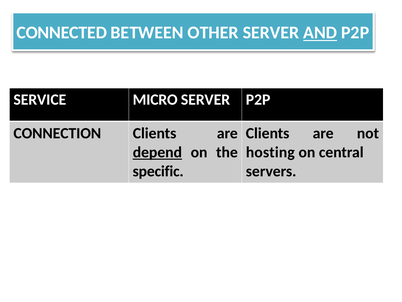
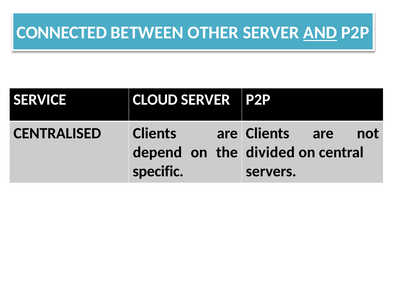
MICRO: MICRO -> CLOUD (155, 100)
CONNECTION: CONNECTION -> CENTRALISED (57, 133)
depend underline: present -> none (157, 152)
hosting: hosting -> divided (270, 152)
